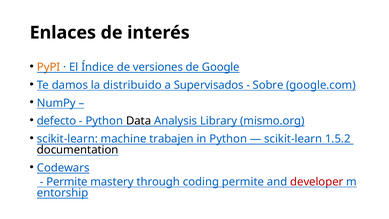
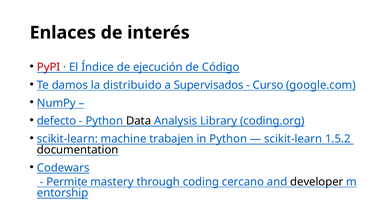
PyPI colour: orange -> red (49, 67)
versiones: versiones -> ejecución (158, 67)
Google: Google -> Código (221, 67)
Sobre: Sobre -> Curso (268, 85)
mismo.org: mismo.org -> coding.org (272, 121)
coding permite: permite -> cercano (243, 182)
developer colour: red -> black (317, 182)
